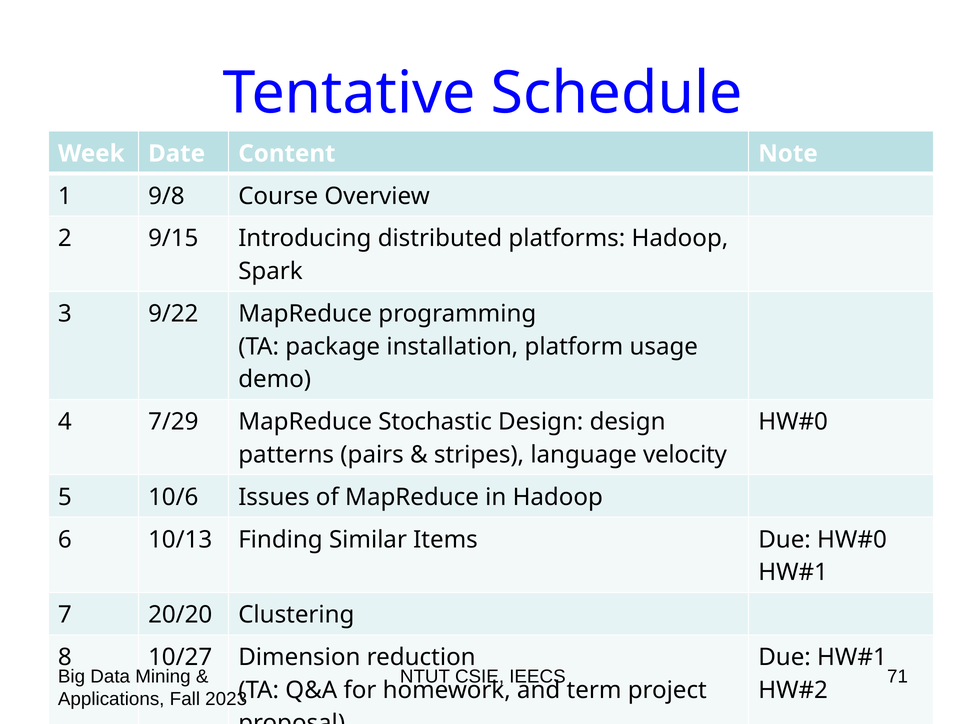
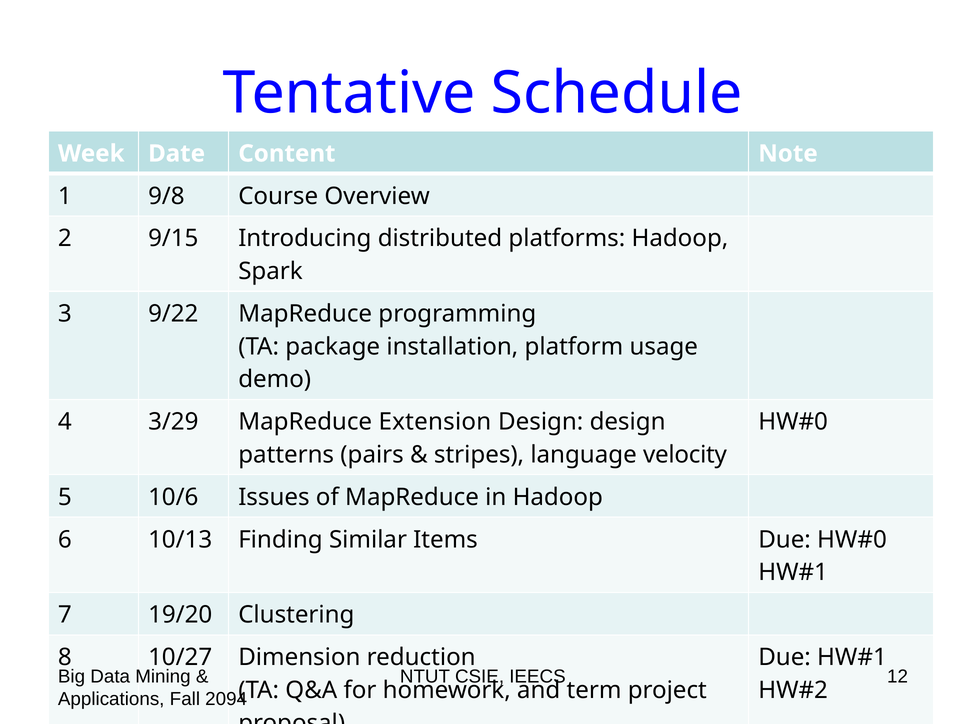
7/29: 7/29 -> 3/29 (173, 422)
Stochastic: Stochastic -> Extension (435, 422)
20/20: 20/20 -> 19/20 (180, 615)
71: 71 -> 12 (898, 677)
2023: 2023 -> 2094 (226, 700)
